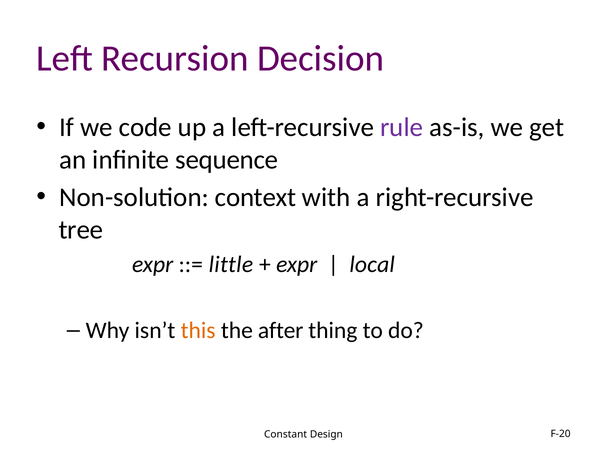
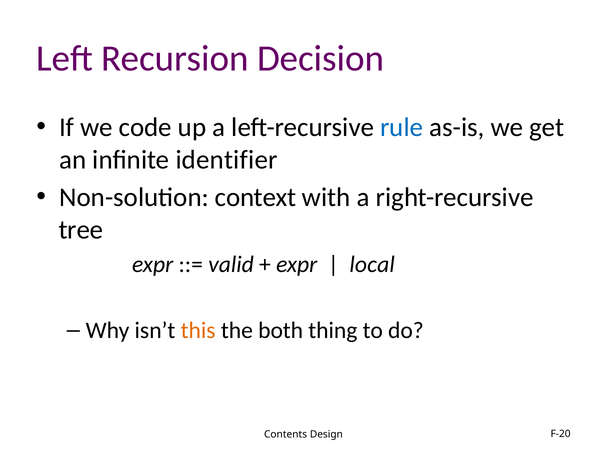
rule colour: purple -> blue (402, 127)
sequence: sequence -> identifier (227, 160)
little: little -> valid (231, 265)
after: after -> both (281, 331)
Constant: Constant -> Contents (286, 435)
